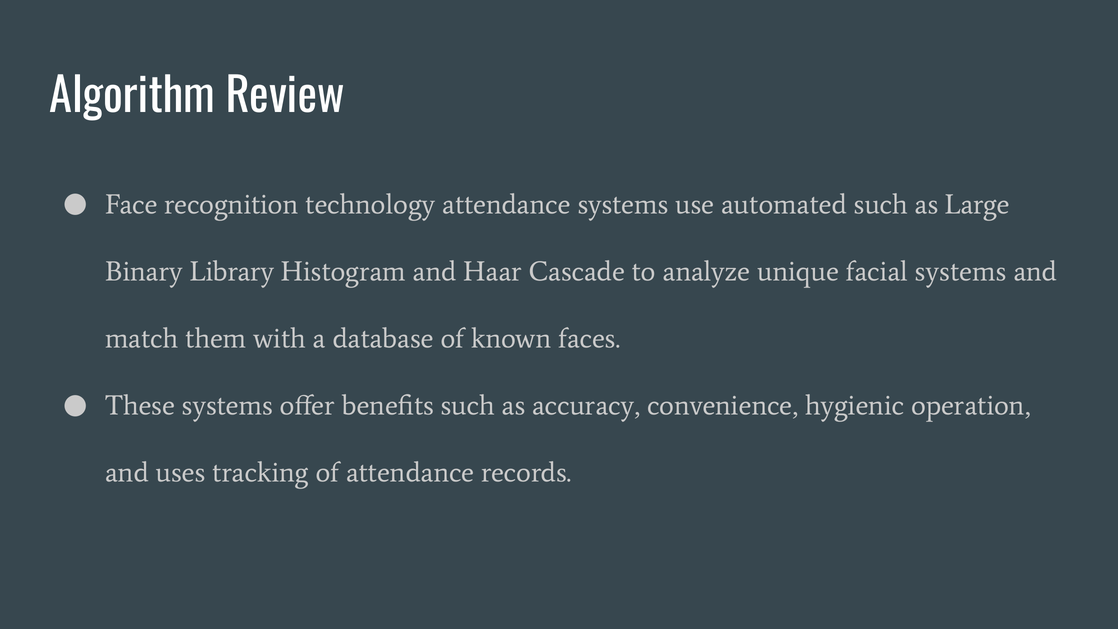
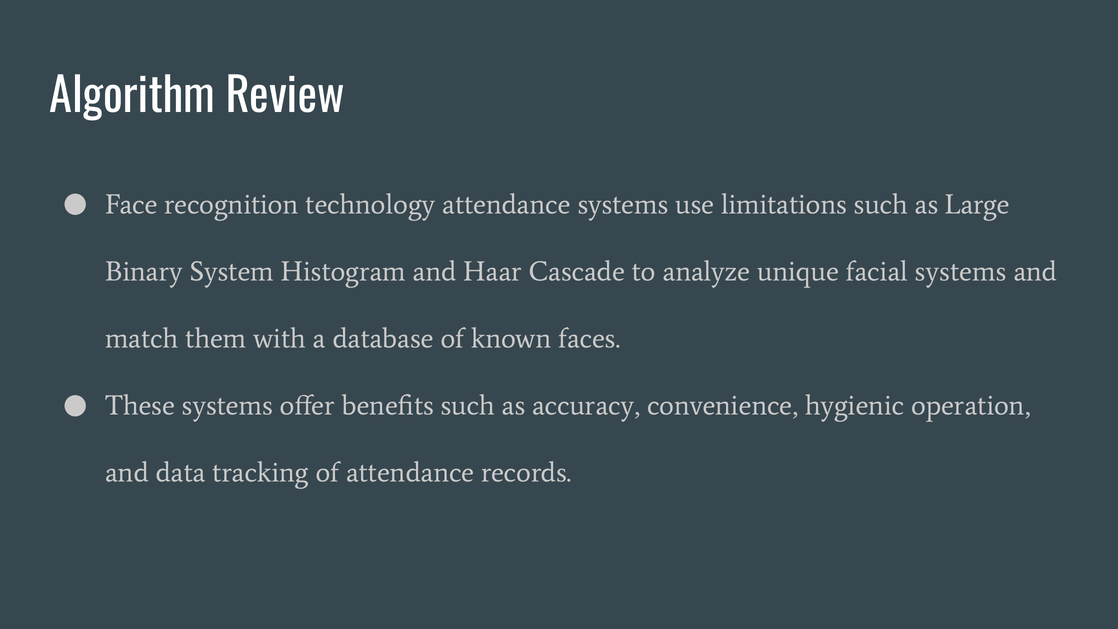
automated: automated -> limitations (784, 204)
Library: Library -> System (232, 271)
uses: uses -> data (181, 473)
